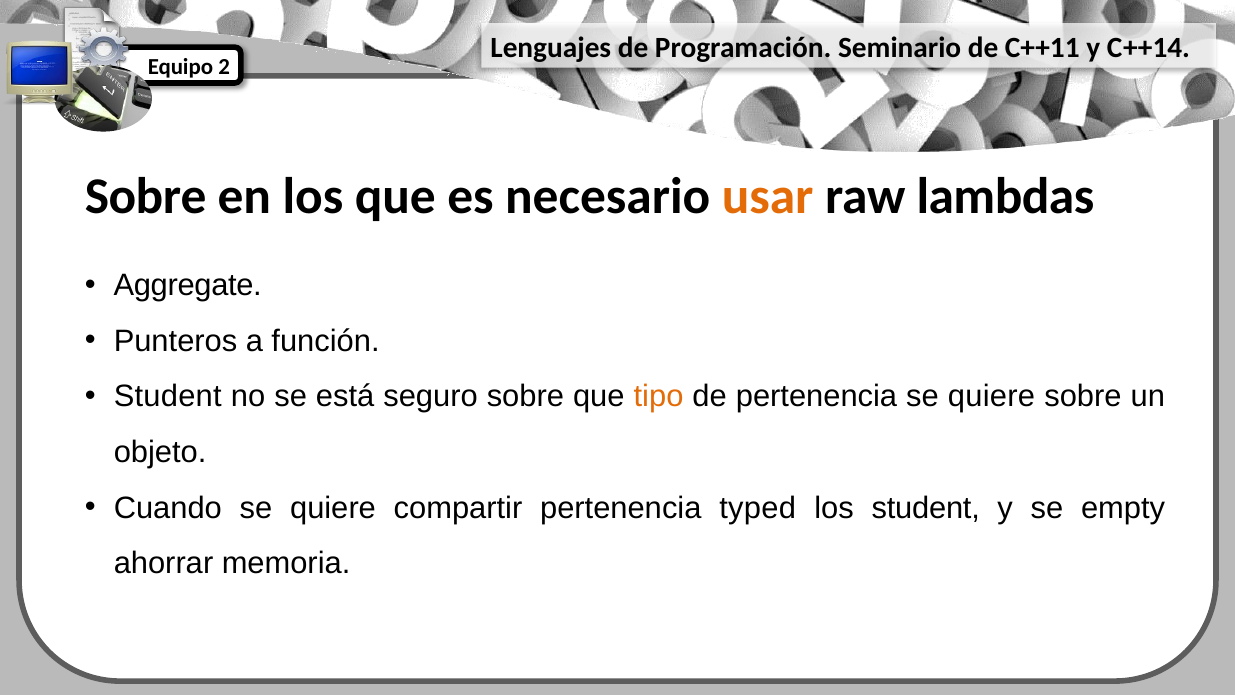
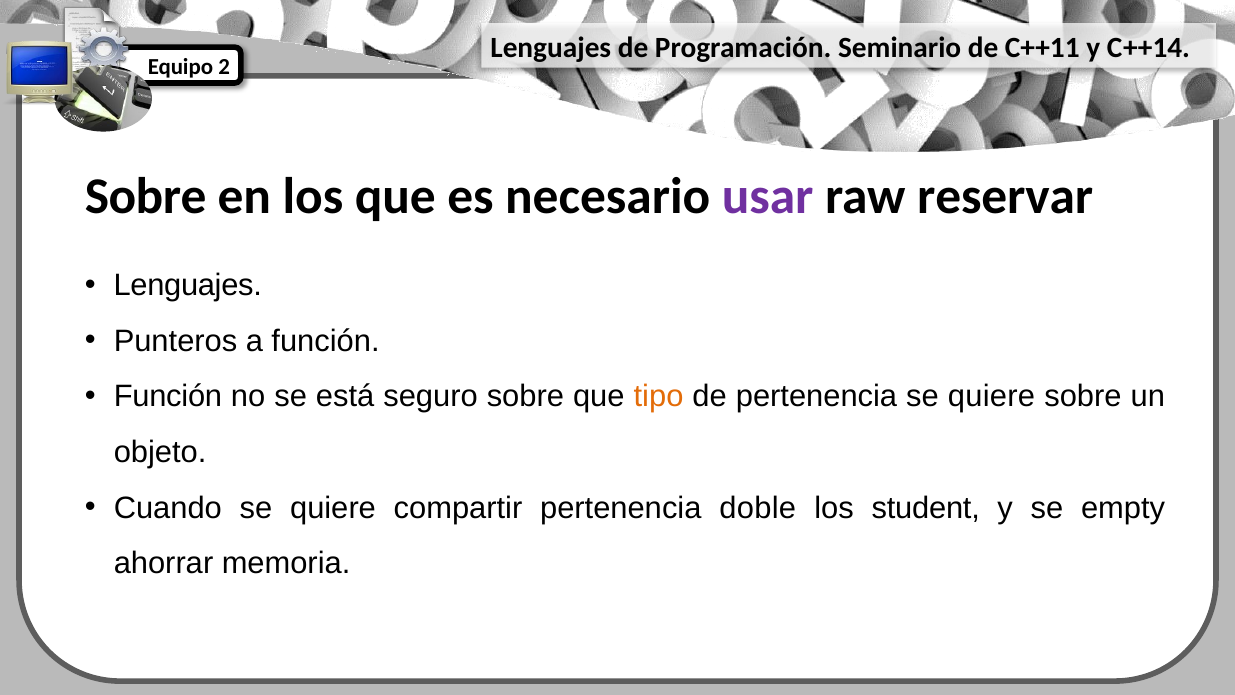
usar colour: orange -> purple (768, 196)
lambdas: lambdas -> reservar (1005, 196)
Aggregate: Aggregate -> Lenguajes (188, 285)
Student: Student -> Función (168, 397)
typed: typed -> doble (758, 508)
